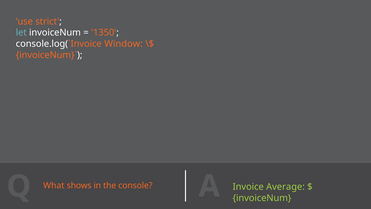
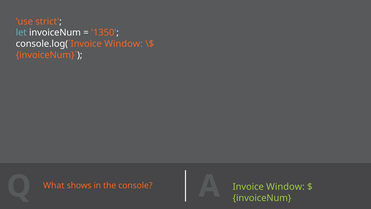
Invoice Average: Average -> Window (285, 187)
